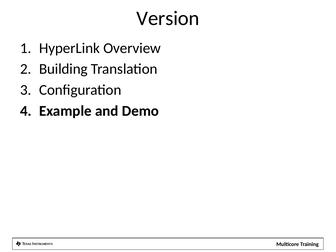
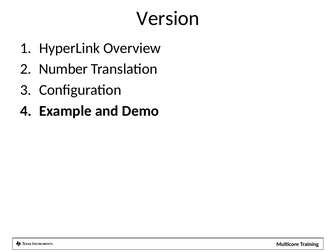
Building: Building -> Number (63, 69)
